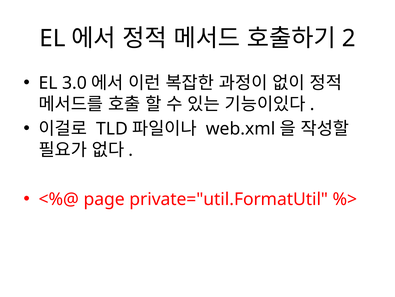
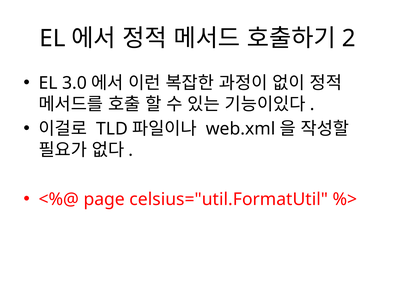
private="util.FormatUtil: private="util.FormatUtil -> celsius="util.FormatUtil (229, 199)
